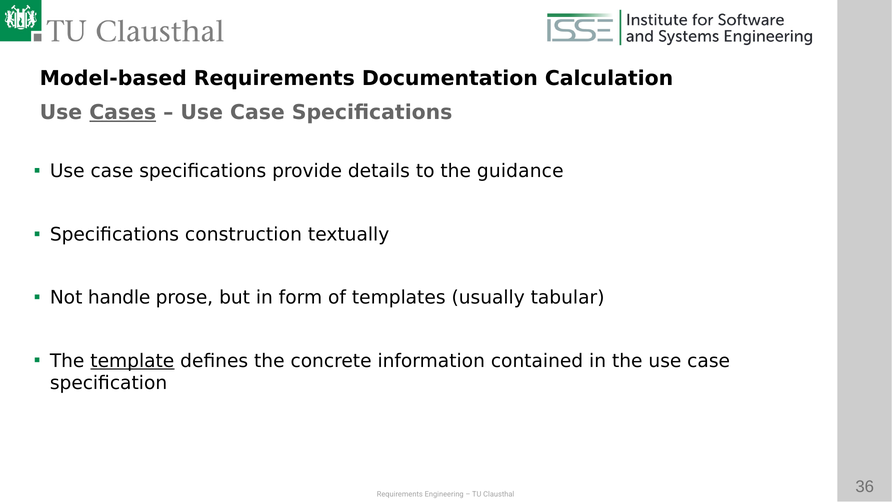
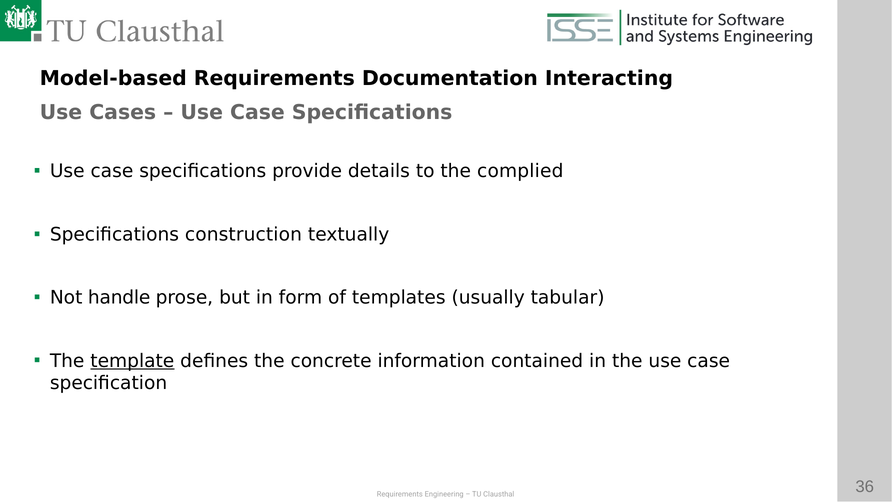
Calculation: Calculation -> Interacting (609, 79)
Cases underline: present -> none (123, 112)
guidance: guidance -> complied (520, 171)
